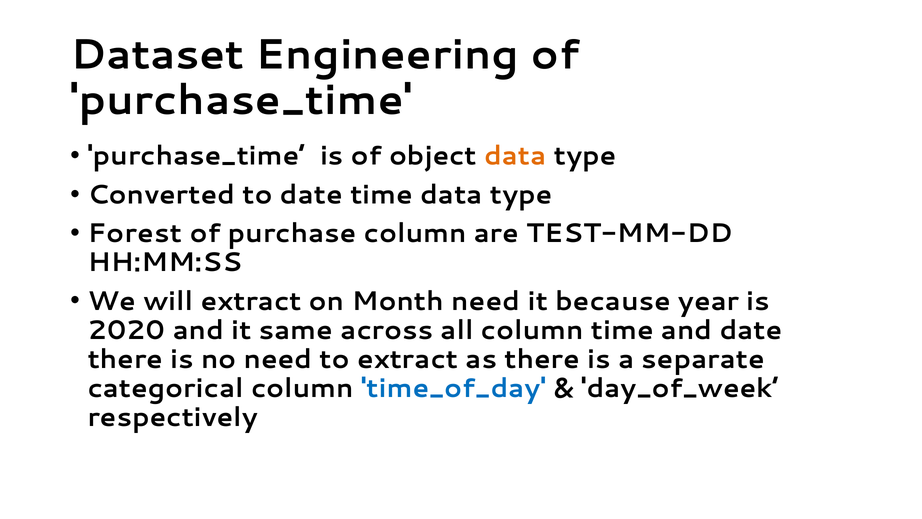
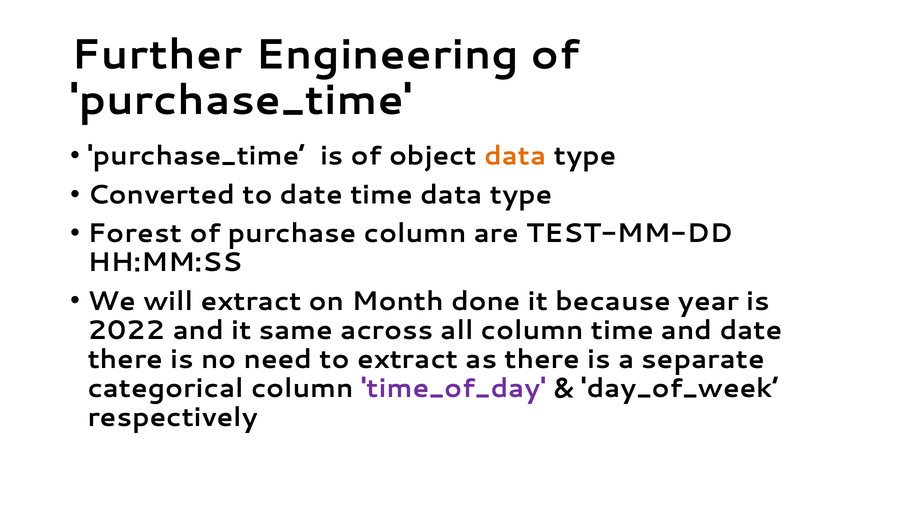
Dataset: Dataset -> Further (157, 55)
Month need: need -> done (486, 301)
2020: 2020 -> 2022 (126, 330)
time_of_day colour: blue -> purple (454, 388)
